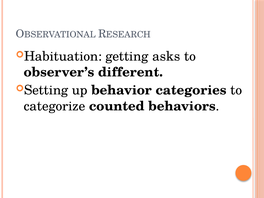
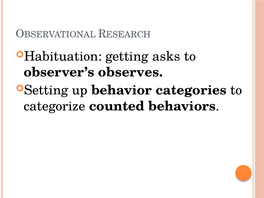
different: different -> observes (131, 72)
